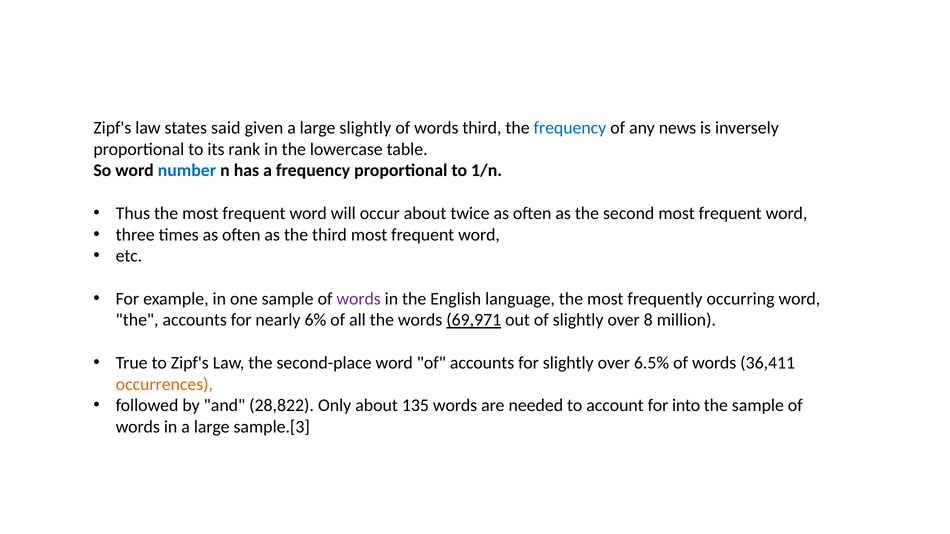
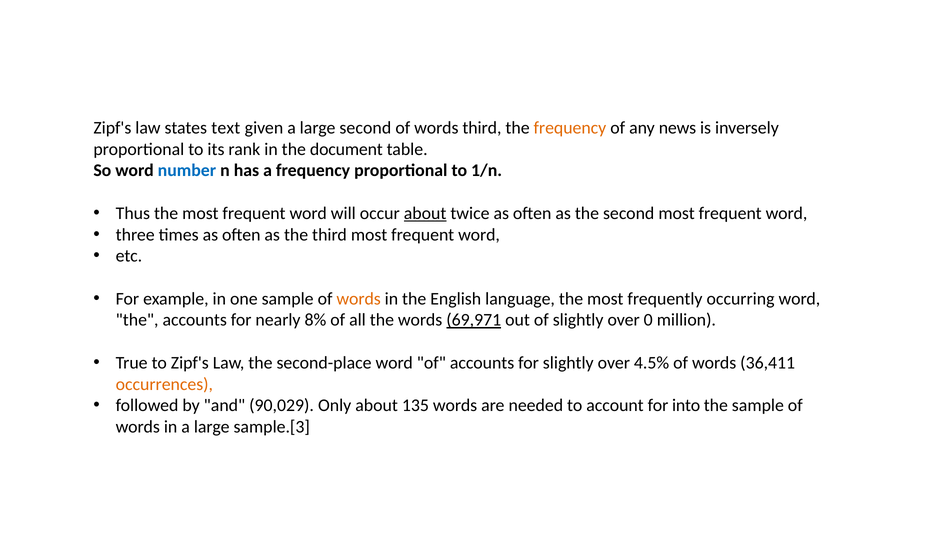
said: said -> text (226, 128)
large slightly: slightly -> second (365, 128)
frequency colour: blue -> orange (570, 128)
lowercase: lowercase -> document (346, 149)
about underline: none -> present (425, 213)
words colour: purple -> orange (359, 299)
6%: 6% -> 8% (315, 320)
8: 8 -> 0 (648, 320)
6.5%: 6.5% -> 4.5% (652, 363)
28,822: 28,822 -> 90,029 (282, 406)
